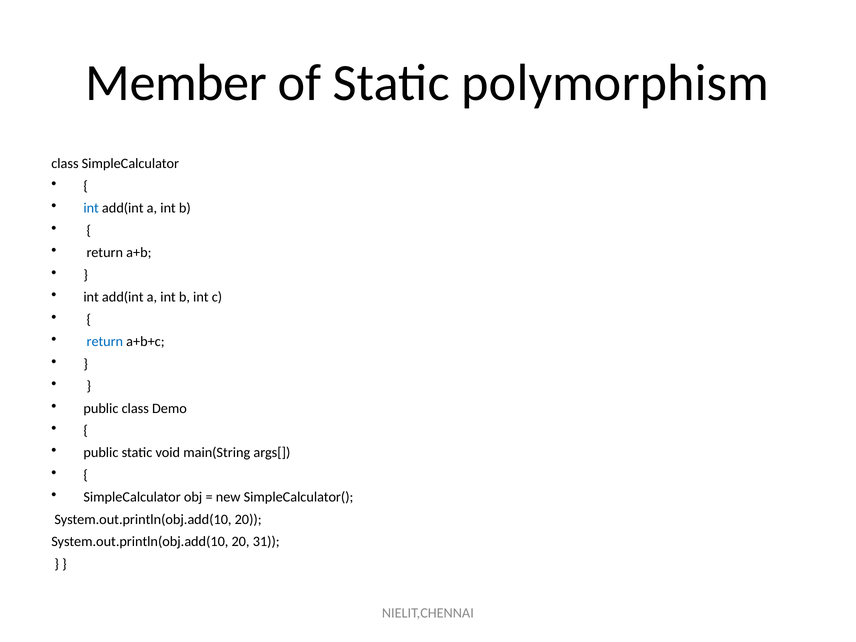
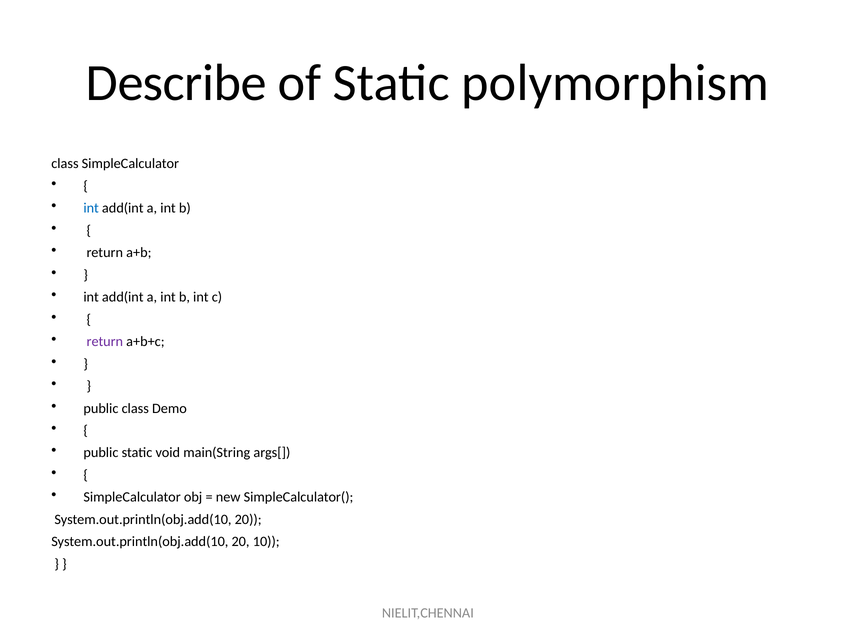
Member: Member -> Describe (176, 83)
return colour: blue -> purple (105, 342)
31: 31 -> 10 (266, 542)
